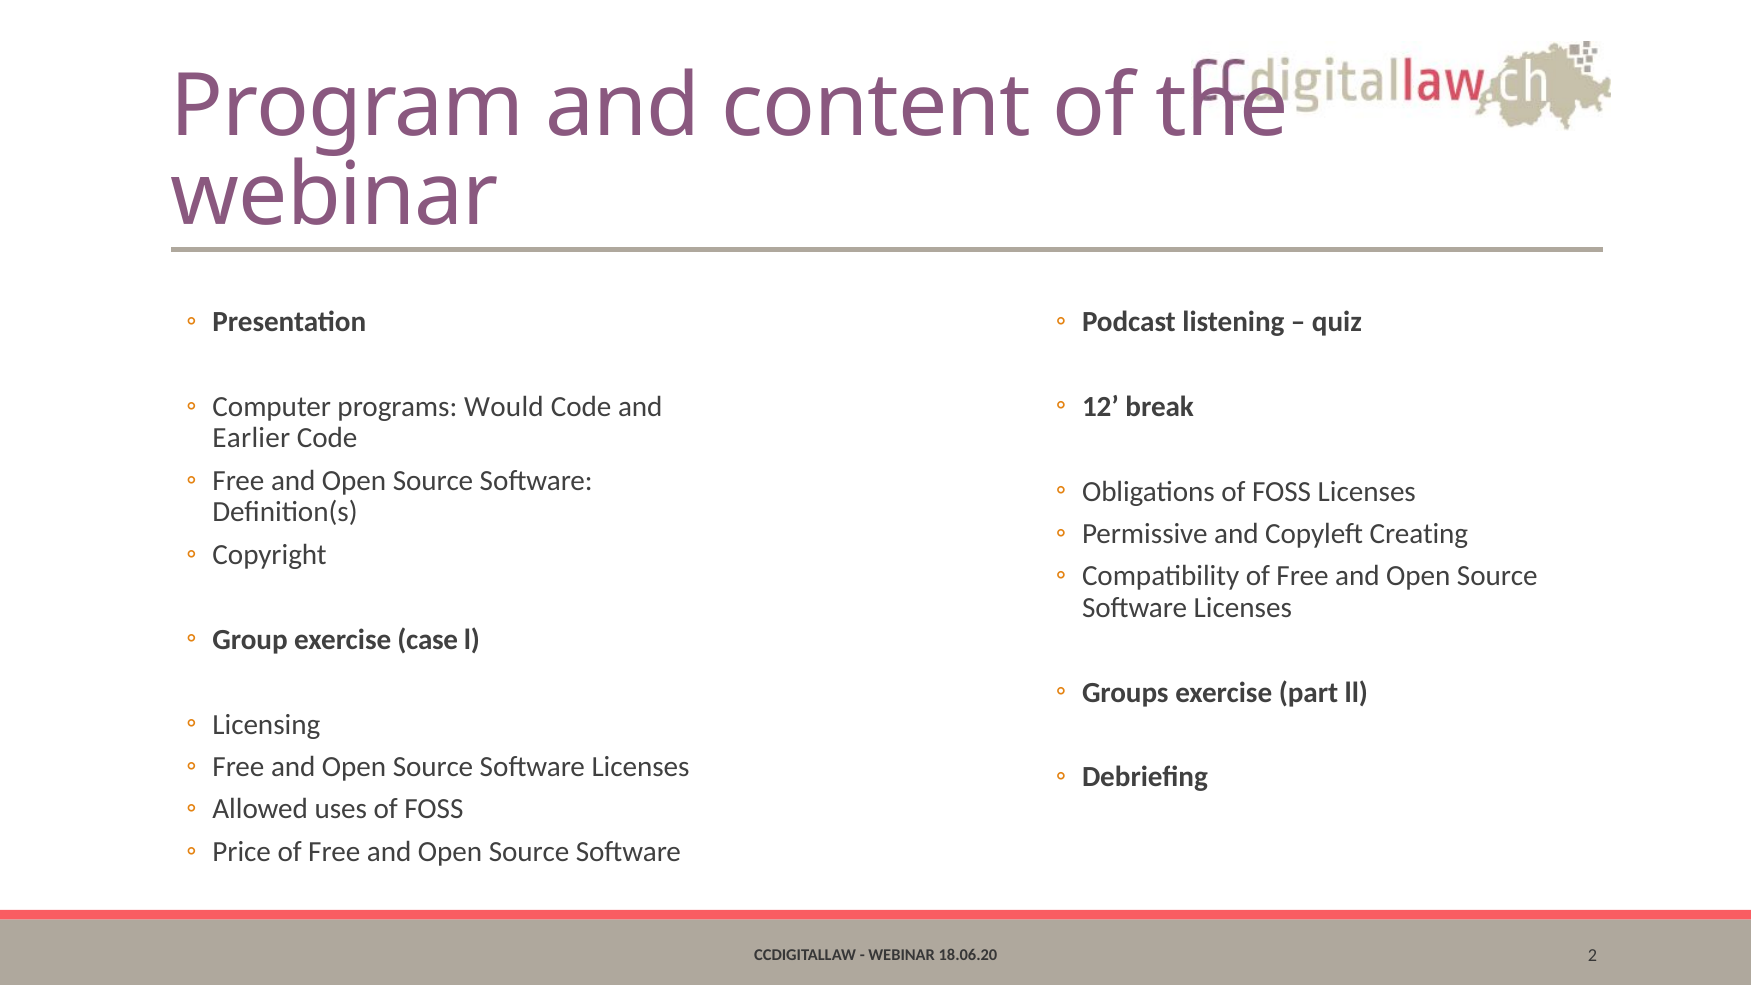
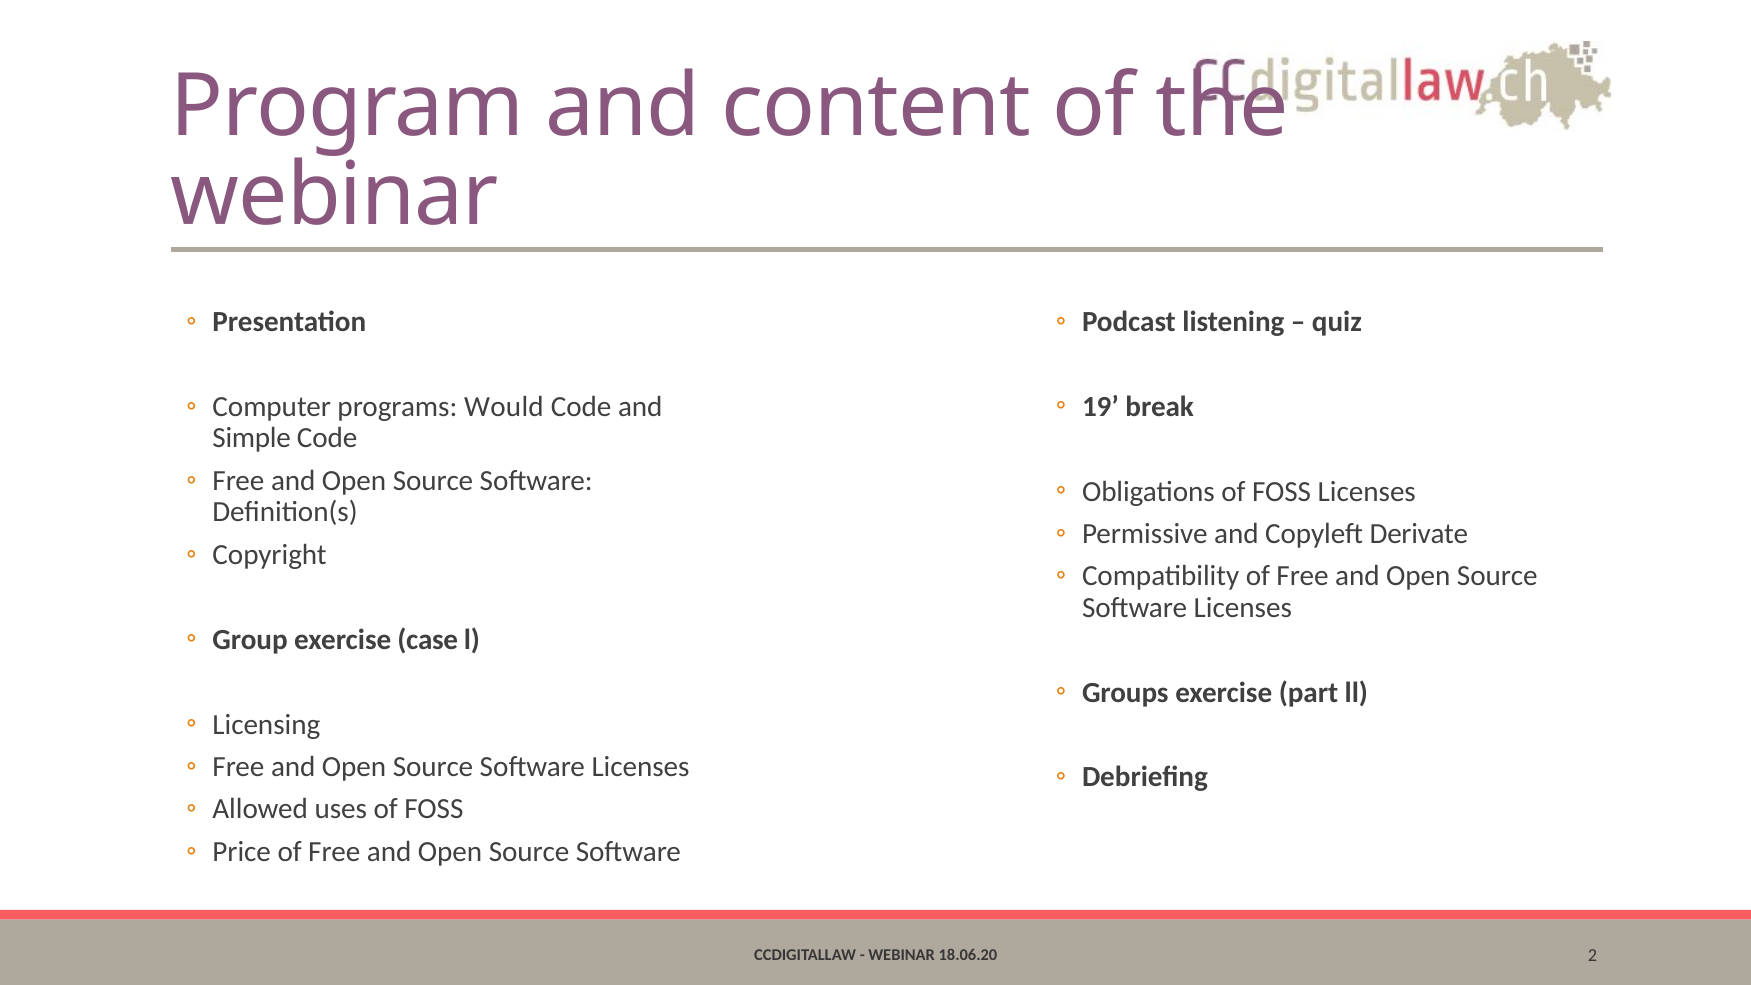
12: 12 -> 19 (1100, 407)
Earlier: Earlier -> Simple (252, 438)
Creating: Creating -> Derivate (1419, 534)
